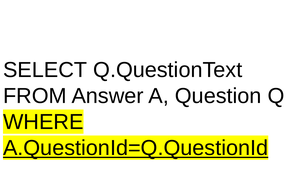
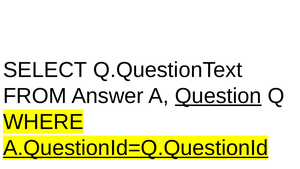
Question underline: none -> present (218, 96)
